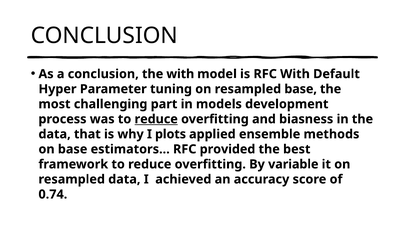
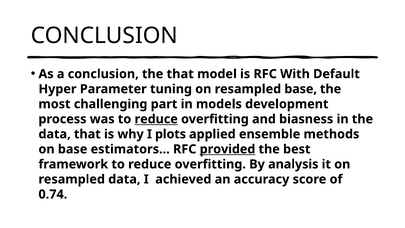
the with: with -> that (180, 74)
provided underline: none -> present (227, 149)
variable: variable -> analysis (293, 164)
